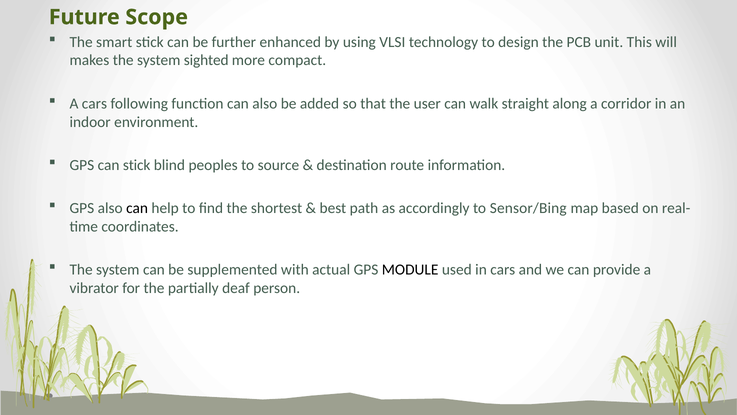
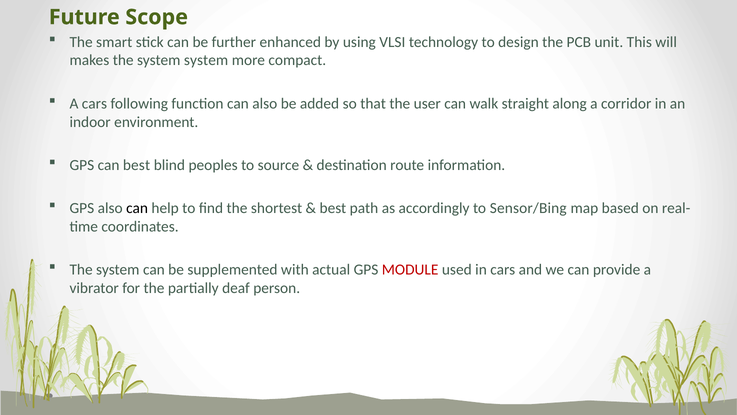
system sighted: sighted -> system (206, 60)
can stick: stick -> best (137, 165)
MODULE colour: black -> red (410, 269)
